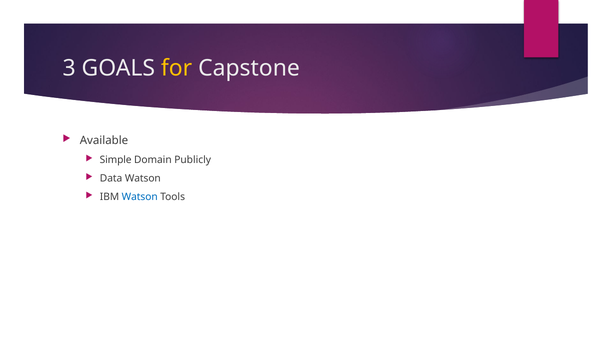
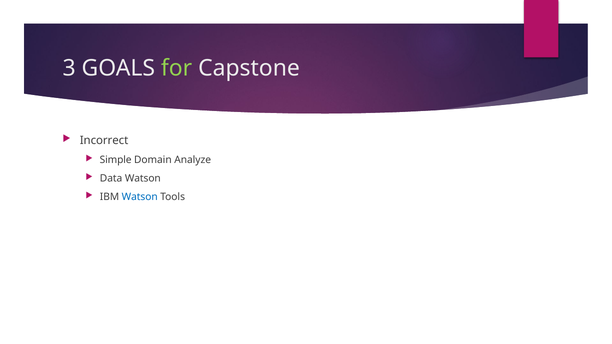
for colour: yellow -> light green (177, 68)
Available: Available -> Incorrect (104, 141)
Publicly: Publicly -> Analyze (193, 160)
